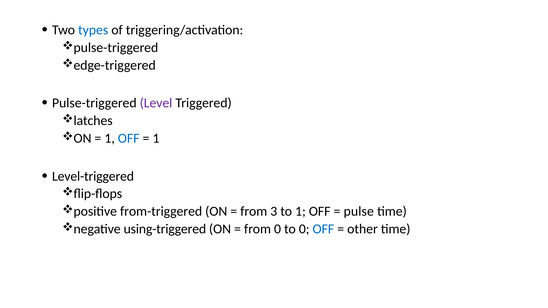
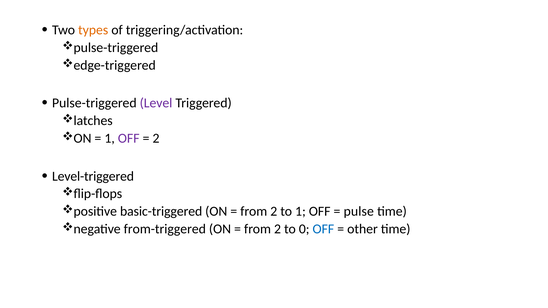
types colour: blue -> orange (93, 30)
OFF colour: blue -> purple (129, 138)
1: 1 -> 2 (156, 138)
from-triggered: from-triggered -> basic-triggered (161, 212)
3: 3 -> 2 (274, 212)
using-triggered: using-triggered -> from-triggered (165, 229)
0: 0 -> 2 (278, 229)
